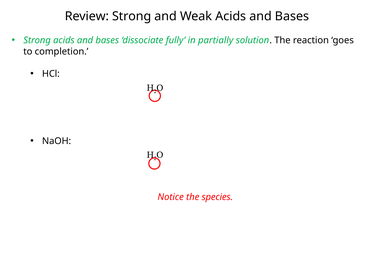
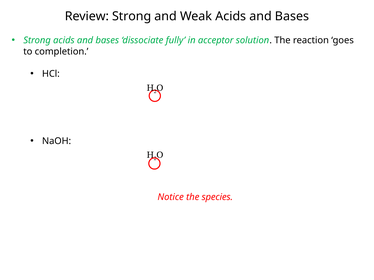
partially: partially -> acceptor (216, 40)
